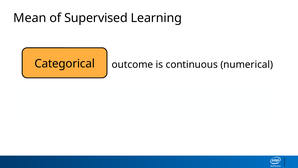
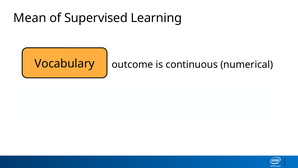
Categorical: Categorical -> Vocabulary (65, 63)
